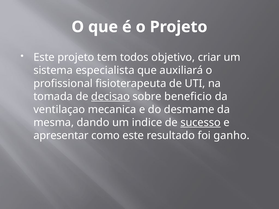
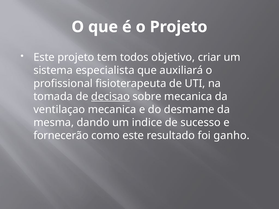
sobre beneficio: beneficio -> mecanica (188, 97)
sucesso underline: present -> none (201, 123)
apresentar: apresentar -> fornecerão (61, 136)
